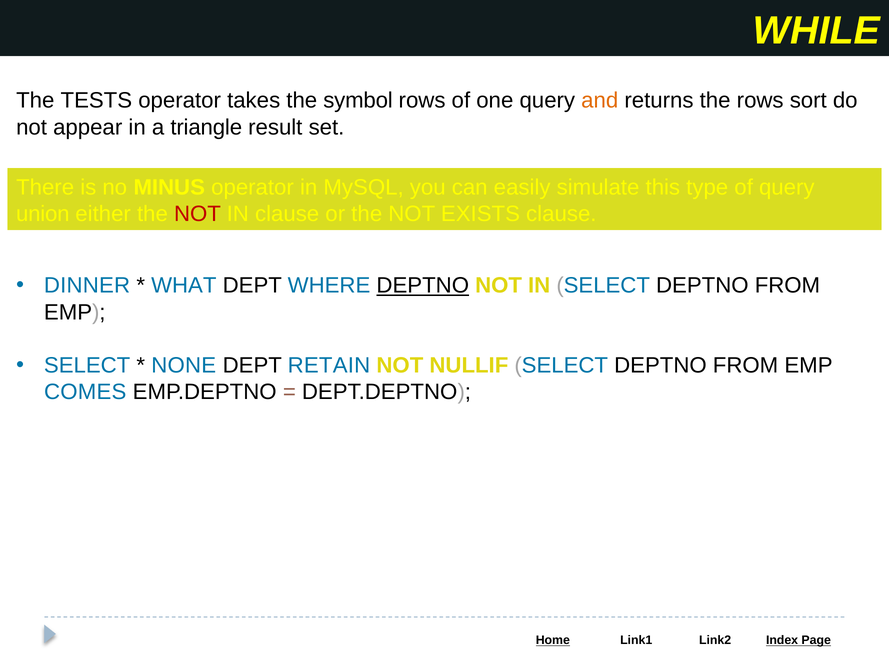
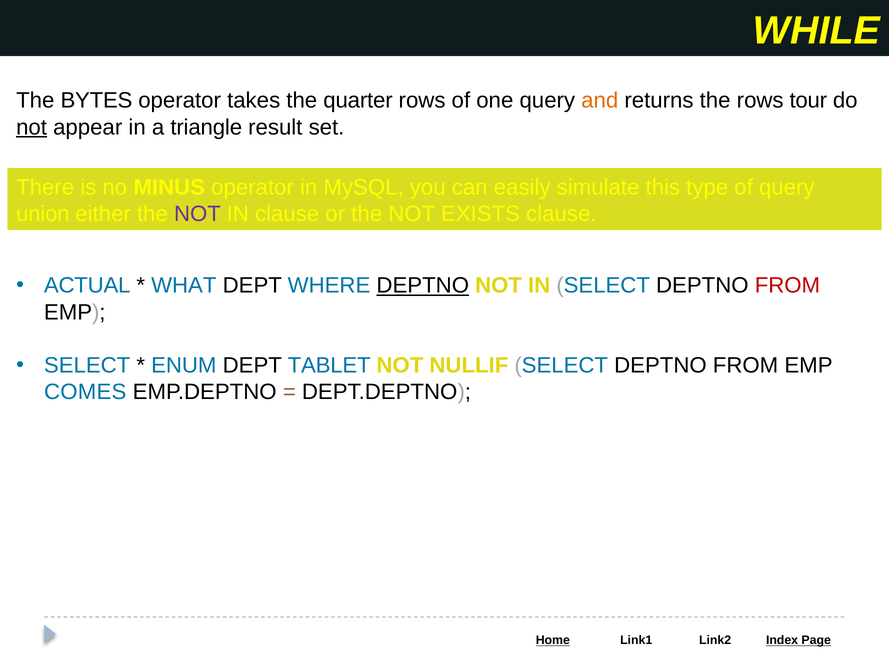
TESTS: TESTS -> BYTES (96, 101)
symbol: symbol -> quarter (358, 101)
sort: sort -> tour (808, 101)
not underline: none -> present (32, 127)
NOT colour: red -> purple (197, 214)
DINNER: DINNER -> ACTUAL (87, 286)
FROM colour: black -> red (787, 286)
NONE: NONE -> ENUM (184, 366)
RETAIN: RETAIN -> TABLET (329, 366)
